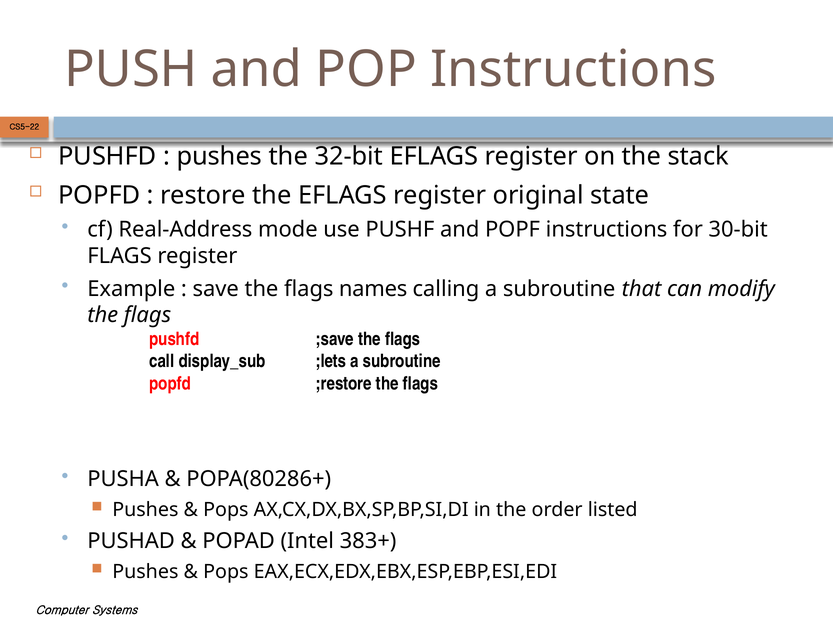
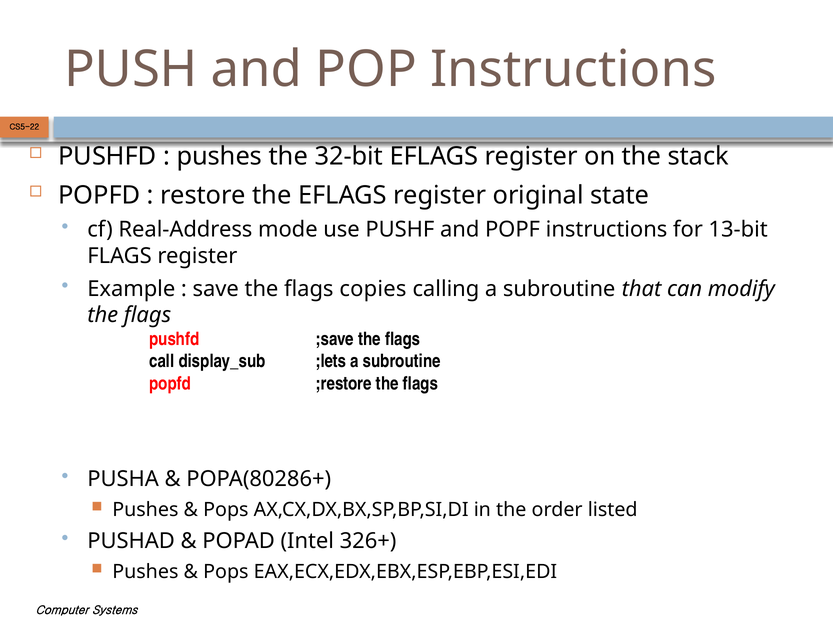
30-bit: 30-bit -> 13-bit (738, 230)
names: names -> copies (373, 289)
383+: 383+ -> 326+ (368, 541)
